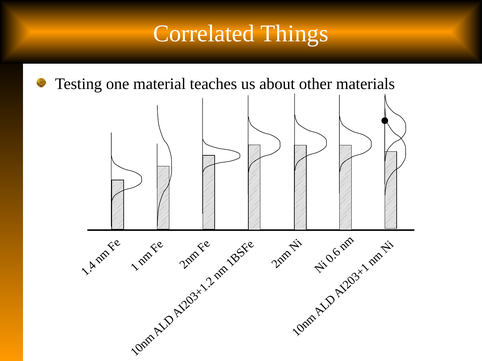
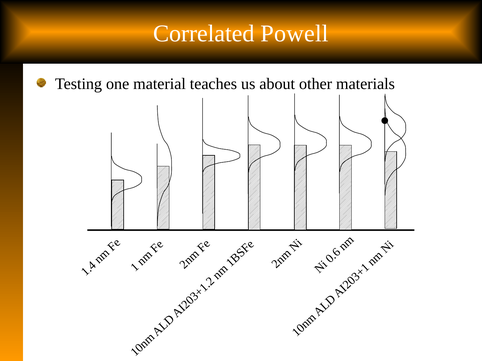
Things: Things -> Powell (295, 34)
